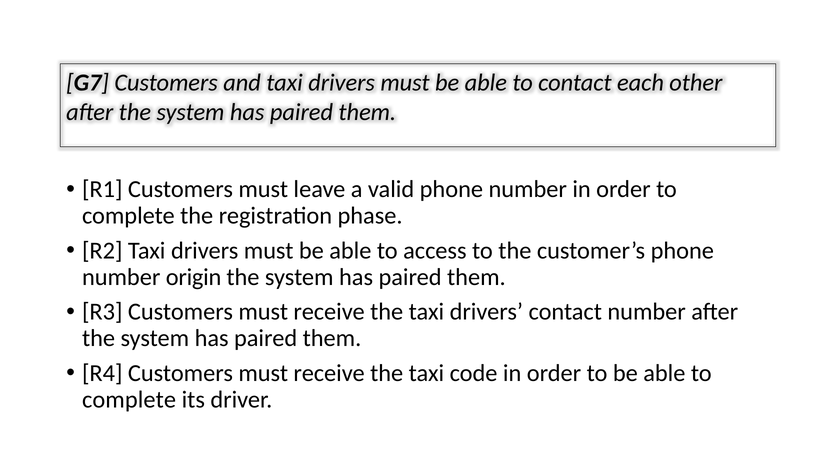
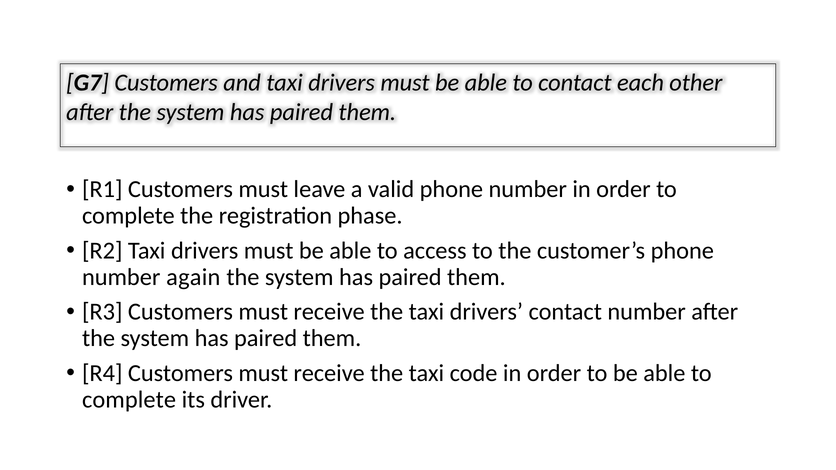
origin: origin -> again (193, 277)
